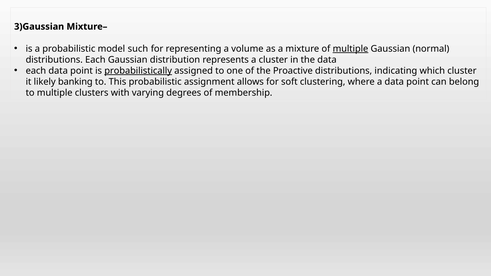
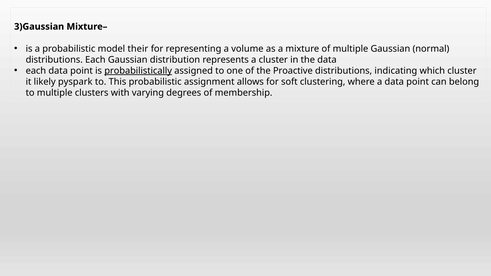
such: such -> their (138, 49)
multiple underline: present -> none (350, 49)
banking: banking -> pyspark (75, 82)
